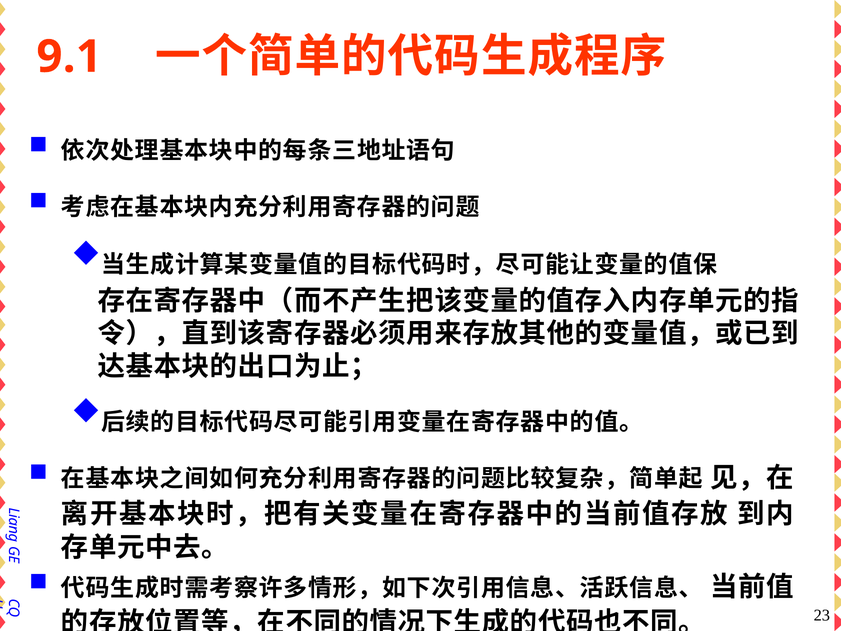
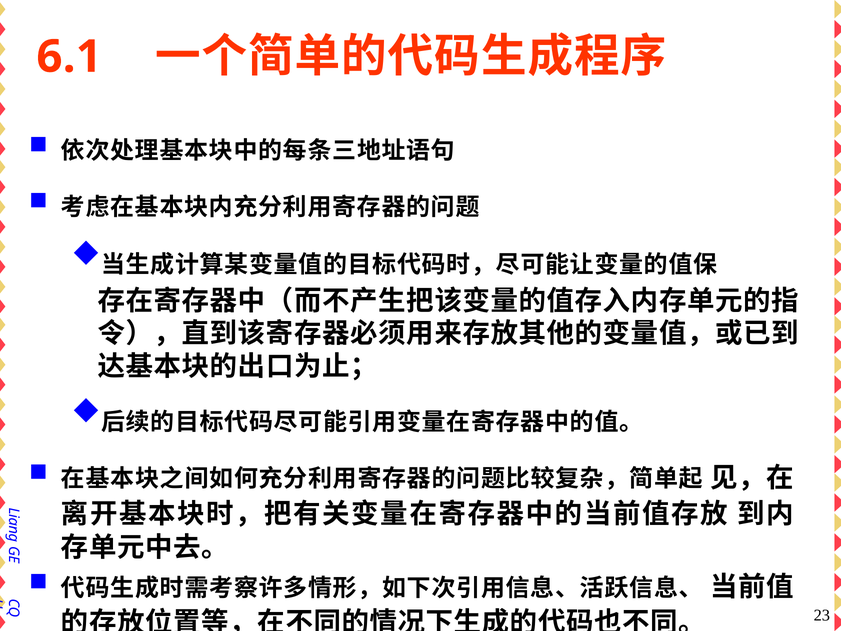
9.1: 9.1 -> 6.1 (69, 57)
